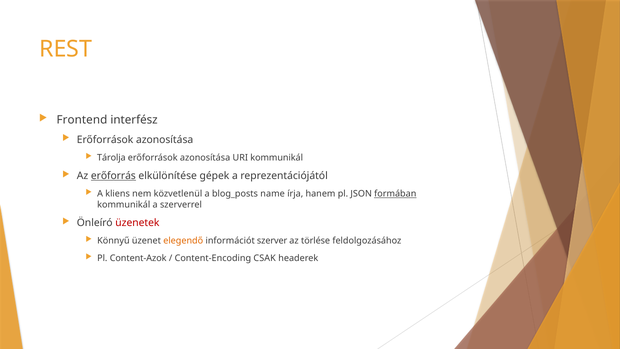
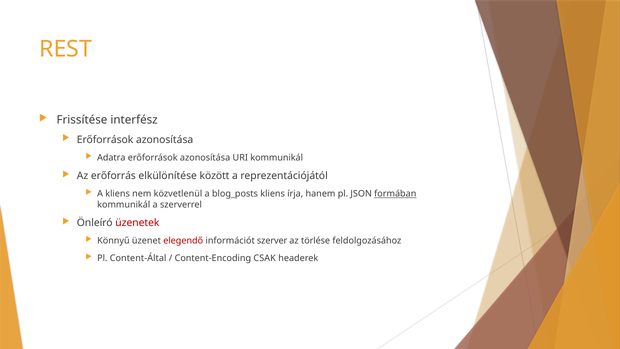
Frontend: Frontend -> Frissítése (82, 120)
Tárolja: Tárolja -> Adatra (111, 158)
erőforrás underline: present -> none (113, 176)
gépek: gépek -> között (215, 176)
blog_posts name: name -> kliens (273, 194)
elegendő colour: orange -> red (183, 241)
Content-Azok: Content-Azok -> Content-Által (138, 258)
